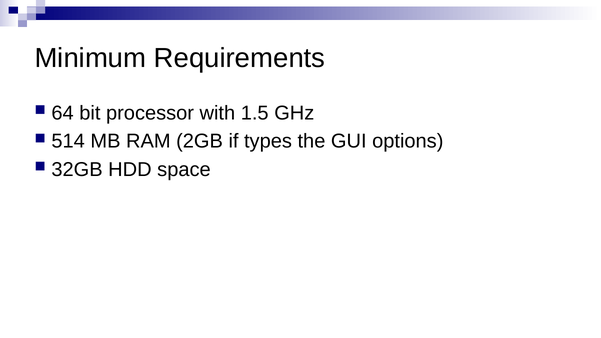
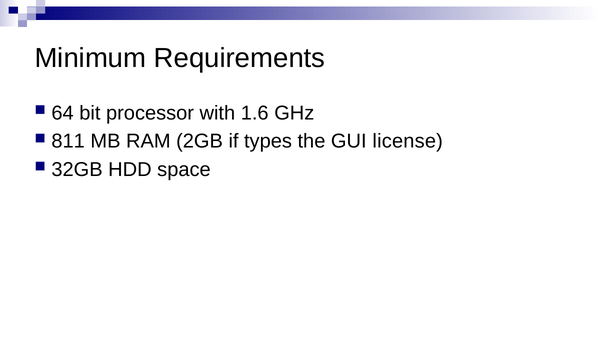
1.5: 1.5 -> 1.6 (255, 113)
514: 514 -> 811 (68, 141)
options: options -> license (408, 141)
